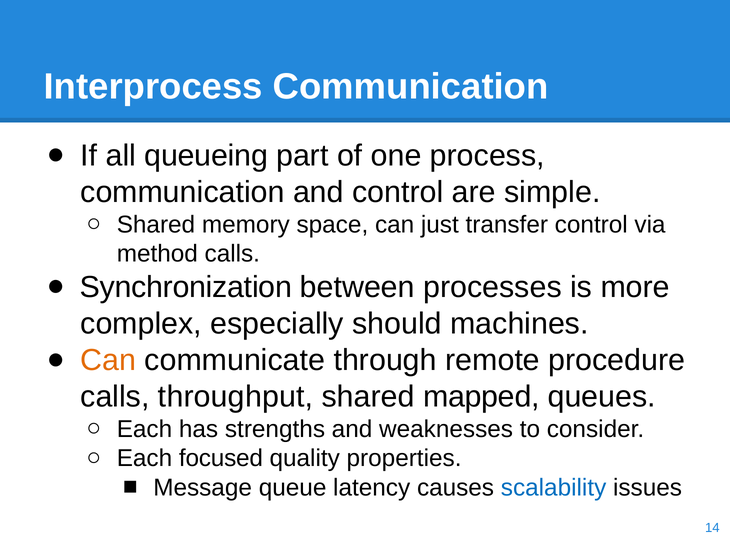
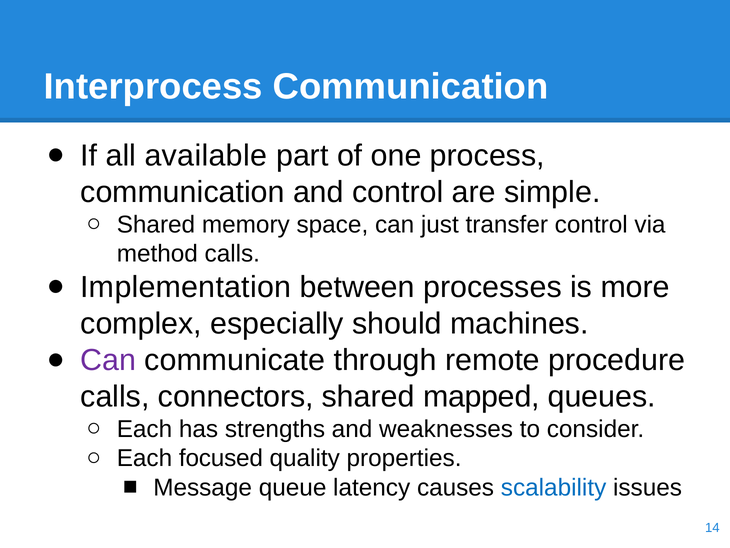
queueing: queueing -> available (206, 155)
Synchronization: Synchronization -> Implementation (186, 287)
Can colour: orange -> purple (108, 360)
throughput: throughput -> connectors (236, 396)
